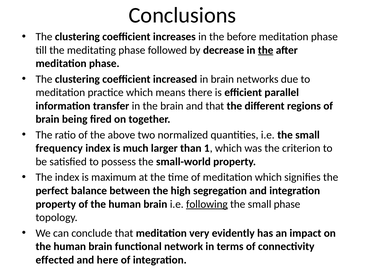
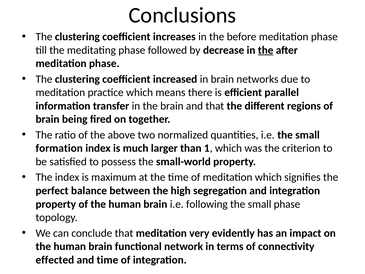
frequency: frequency -> formation (59, 148)
following underline: present -> none (207, 204)
and here: here -> time (107, 260)
